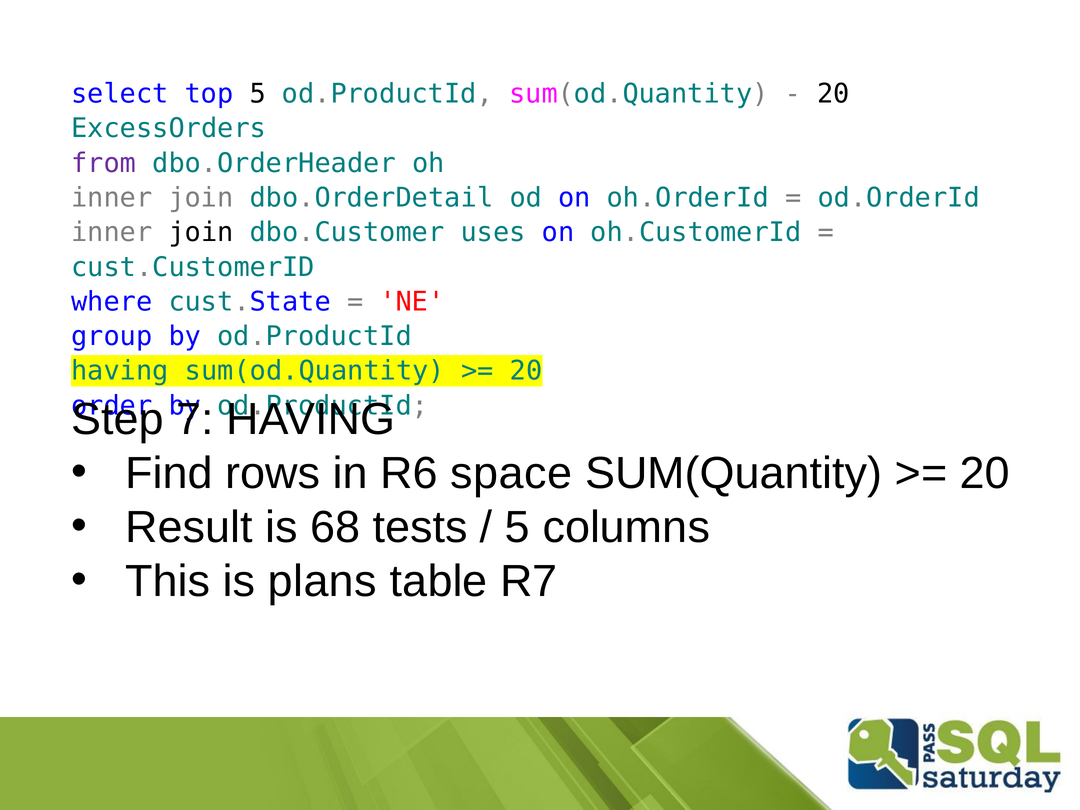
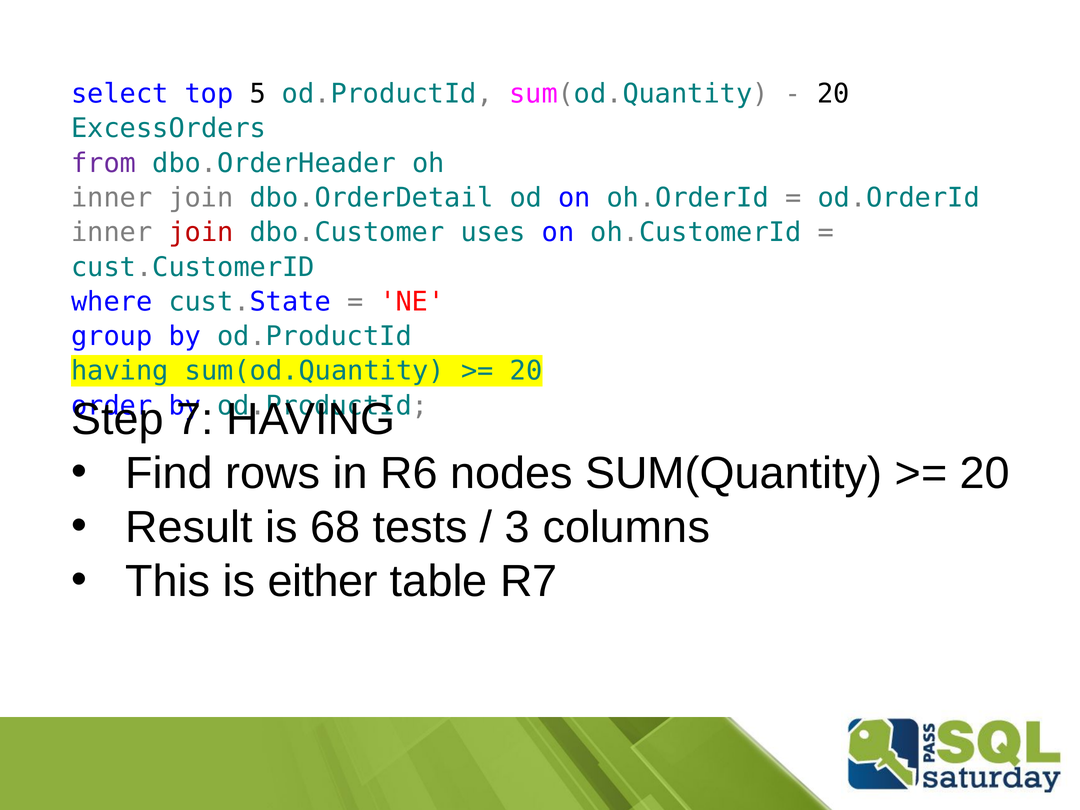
join colour: black -> red (201, 232)
space: space -> nodes (511, 473)
5: 5 -> 3 (517, 527)
plans: plans -> either (323, 581)
